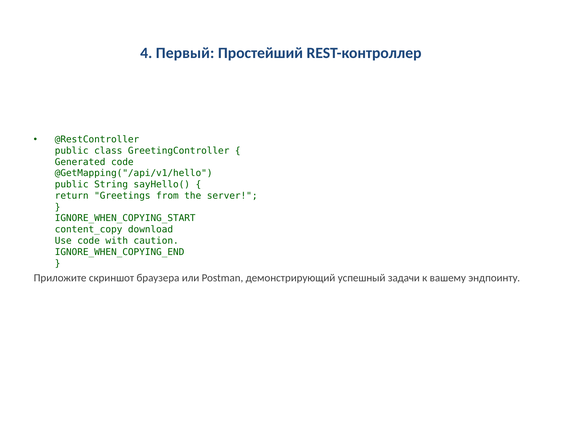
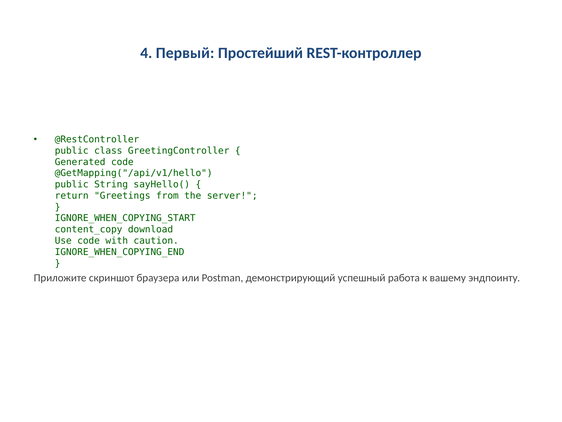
задачи: задачи -> работа (404, 277)
